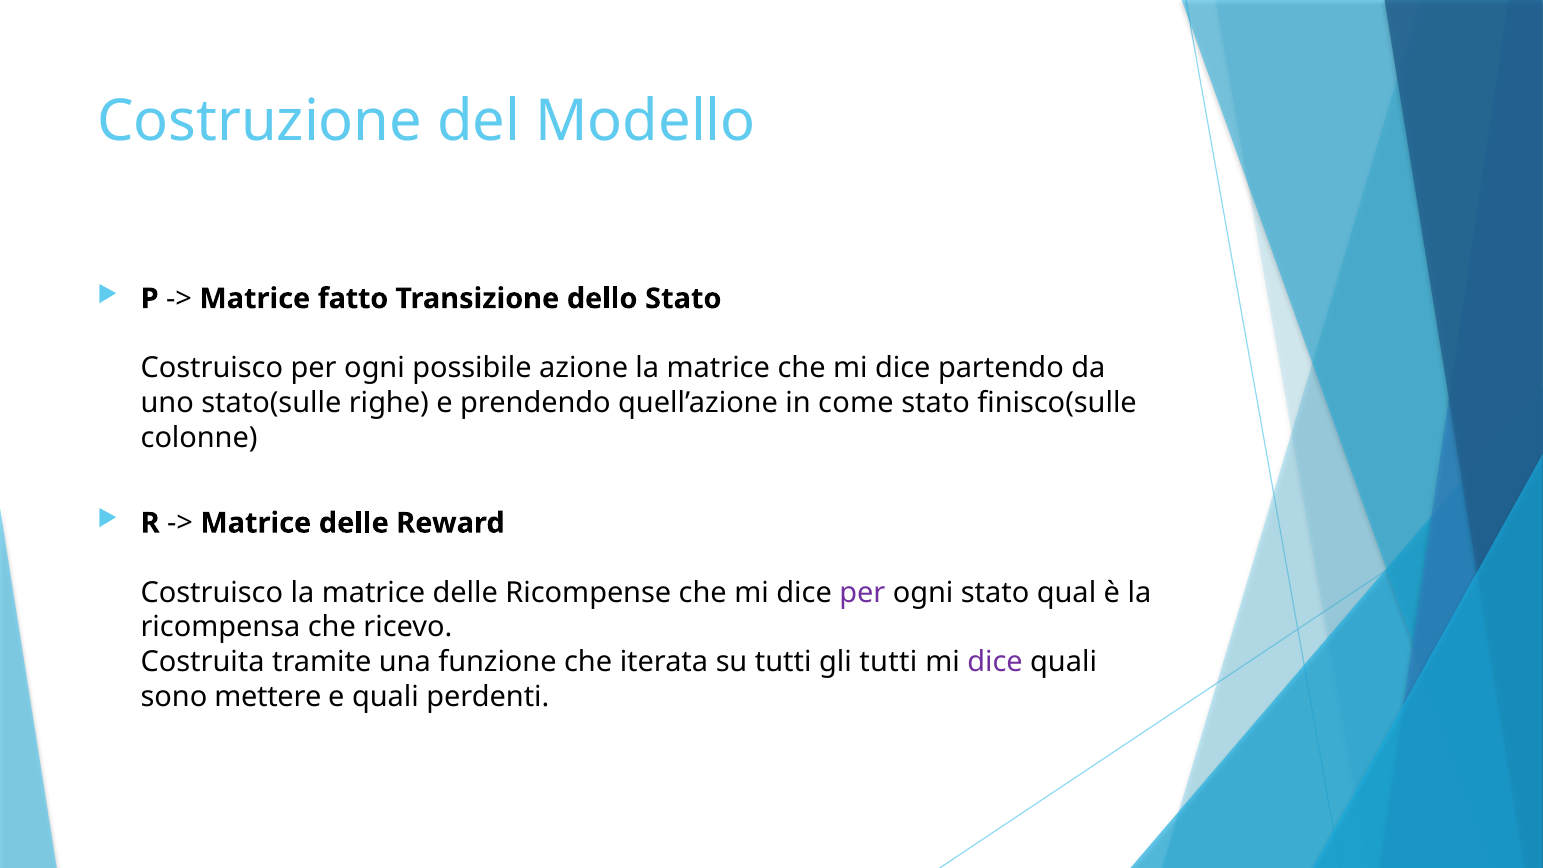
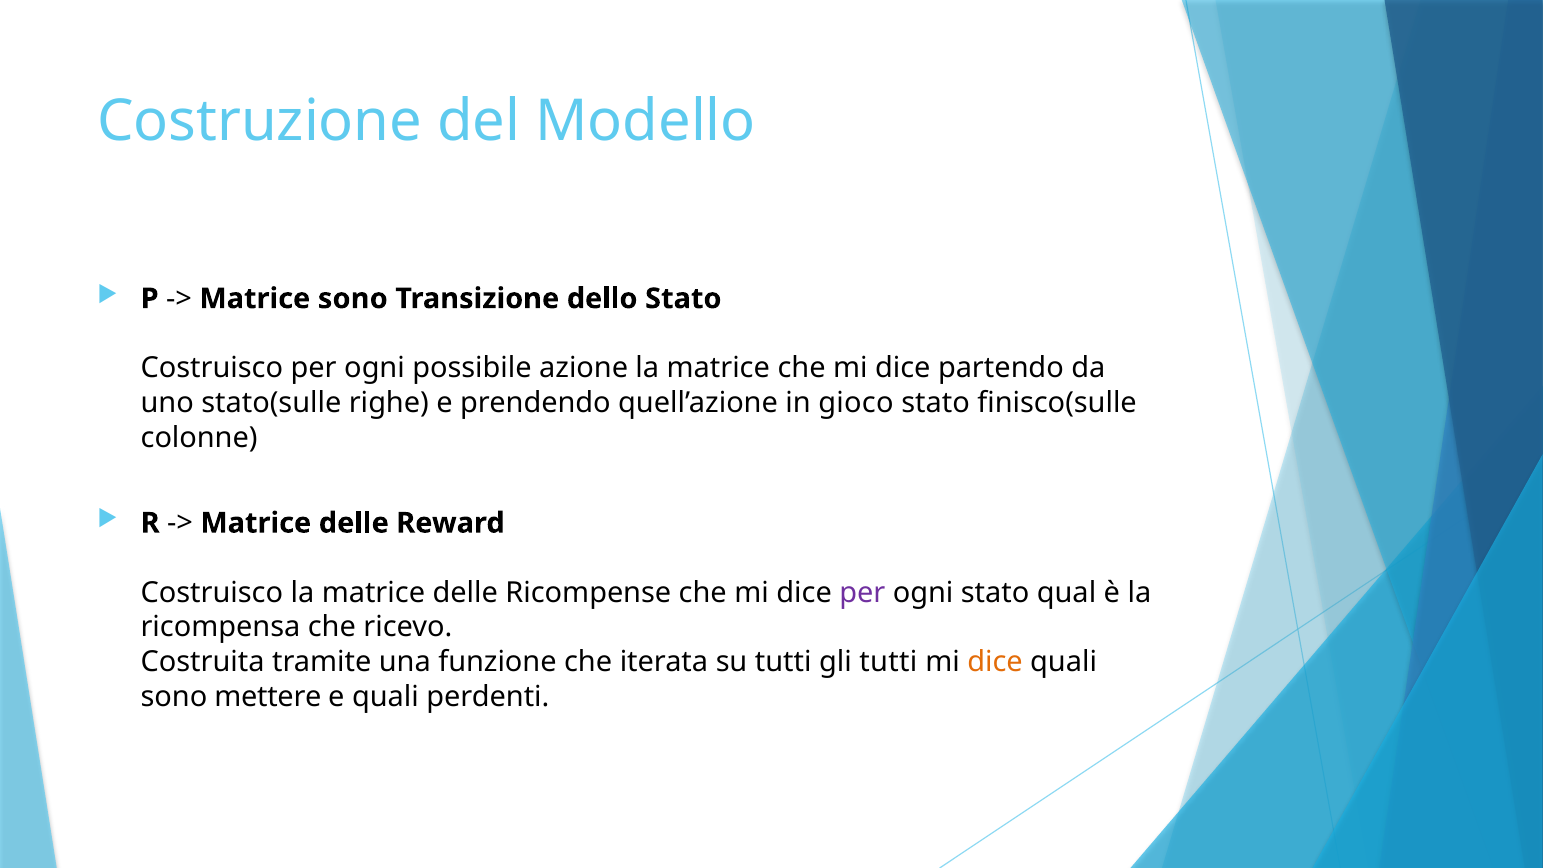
Matrice fatto: fatto -> sono (353, 299)
come: come -> gioco (856, 403)
dice colour: purple -> orange (995, 662)
